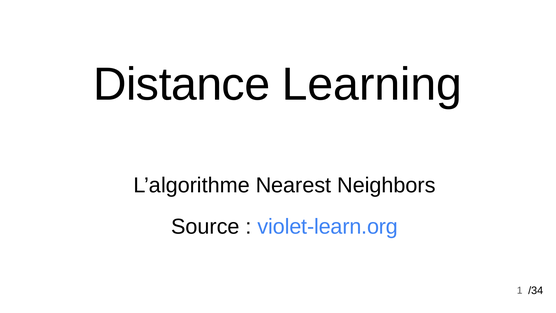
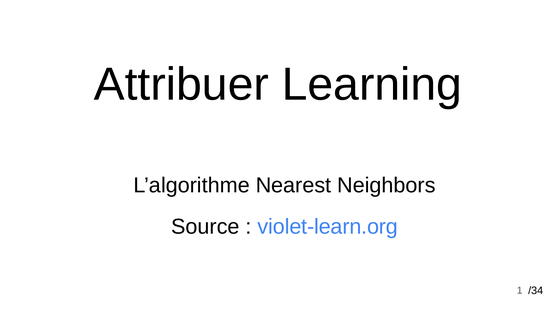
Distance: Distance -> Attribuer (181, 84)
